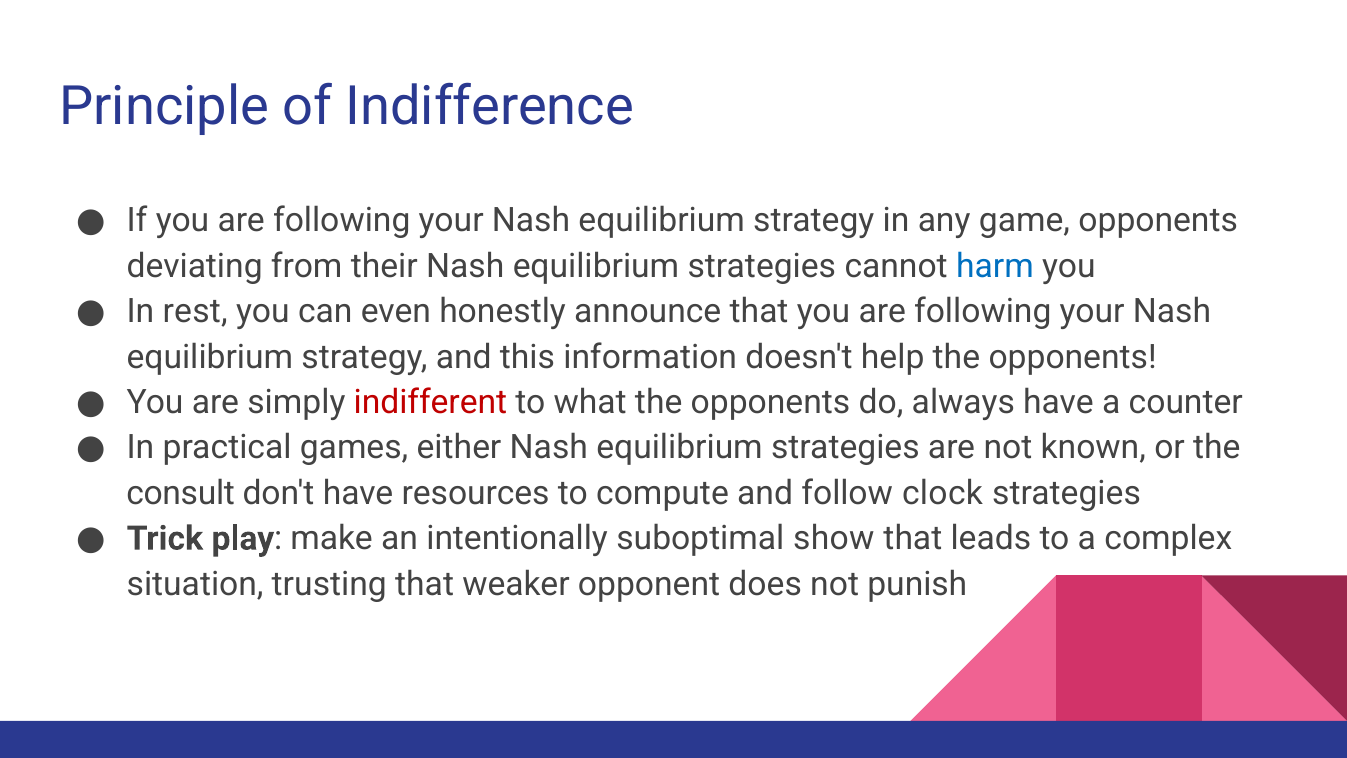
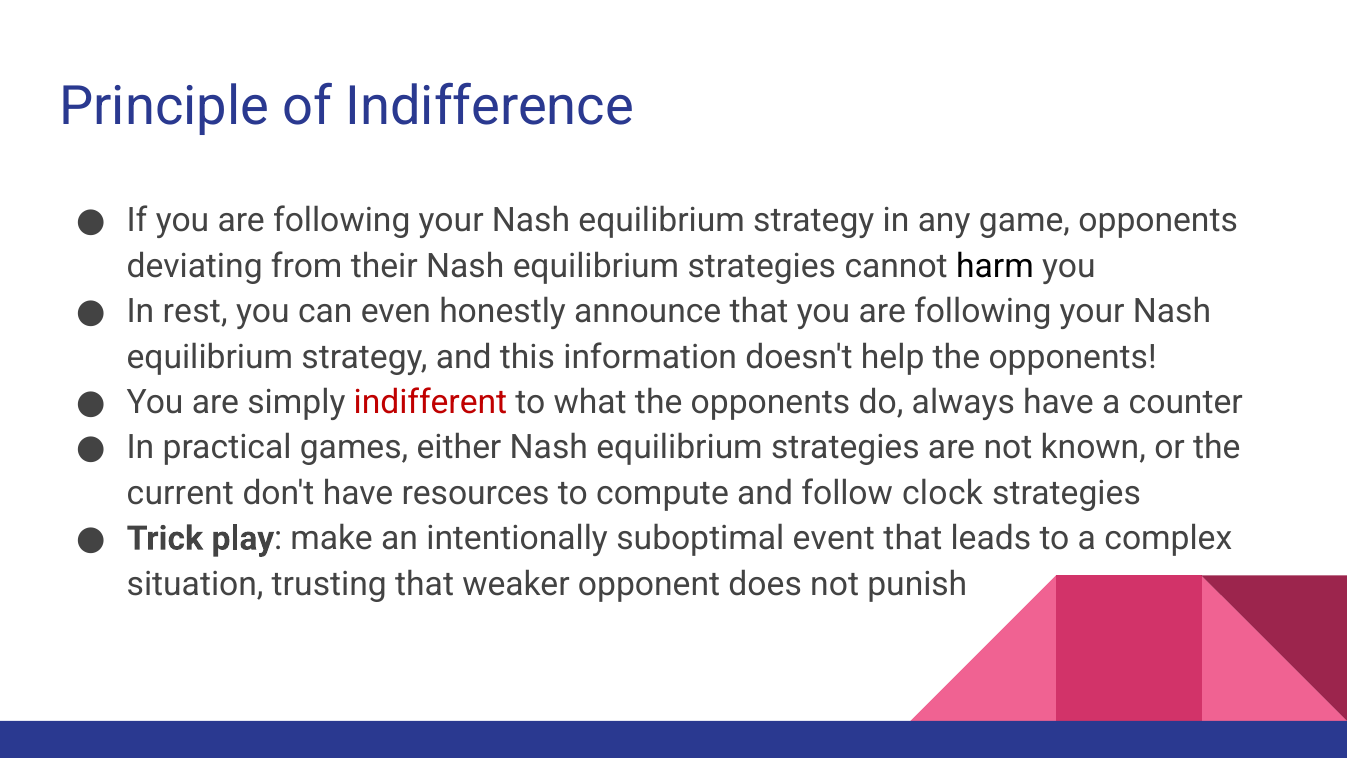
harm colour: blue -> black (995, 266)
consult: consult -> current (180, 493)
show: show -> event (834, 538)
